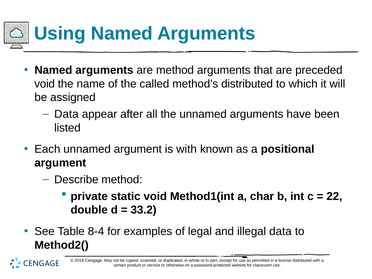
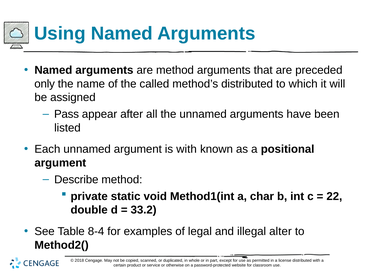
void: void -> only (45, 84)
Data: Data -> Pass (67, 114)
illegal data: data -> alter (280, 231)
